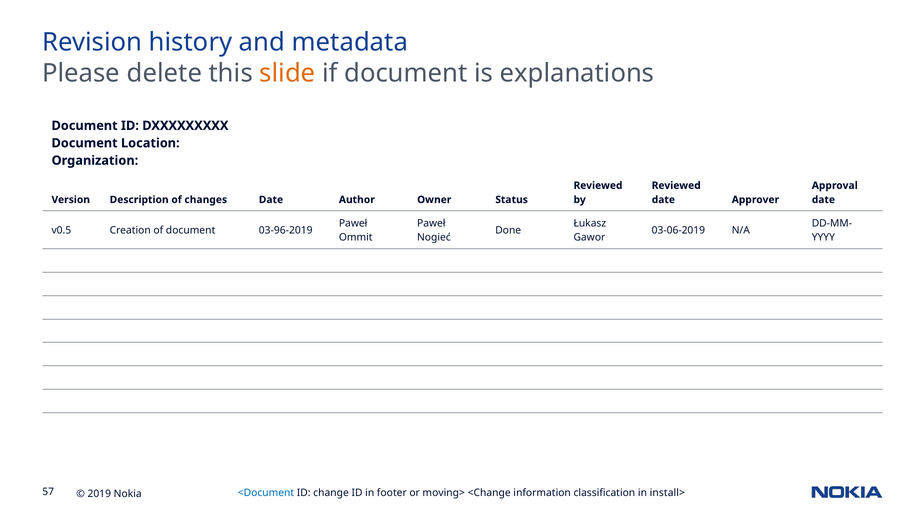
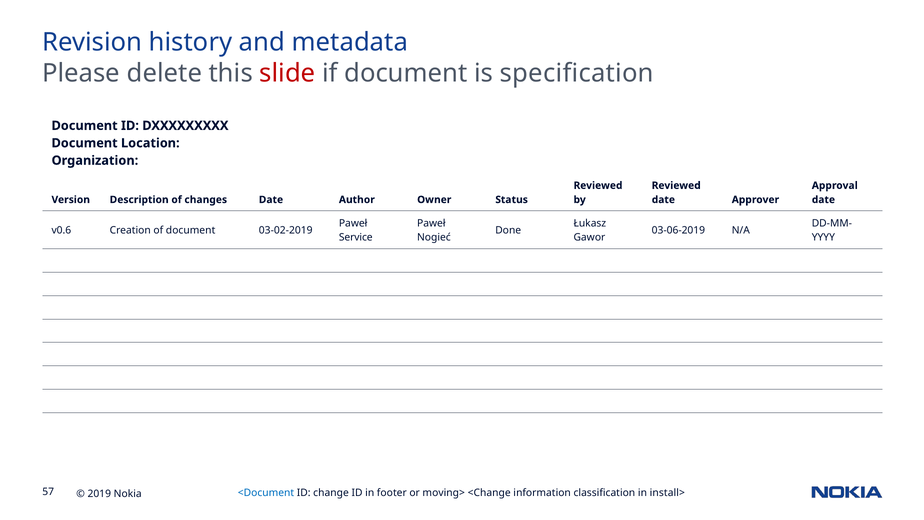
slide colour: orange -> red (287, 73)
explanations: explanations -> specification (577, 73)
v0.5: v0.5 -> v0.6 (61, 230)
03-96-2019: 03-96-2019 -> 03-02-2019 (286, 230)
Ommit: Ommit -> Service (356, 237)
